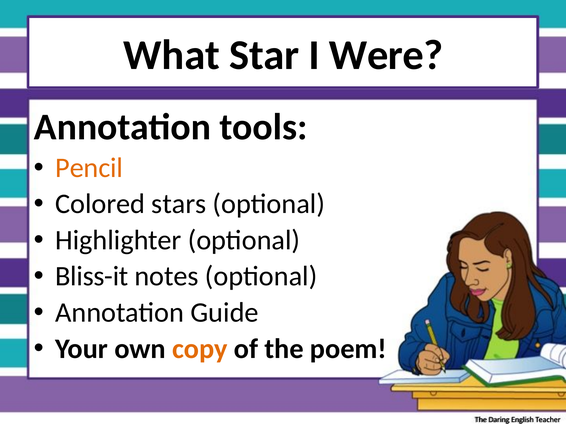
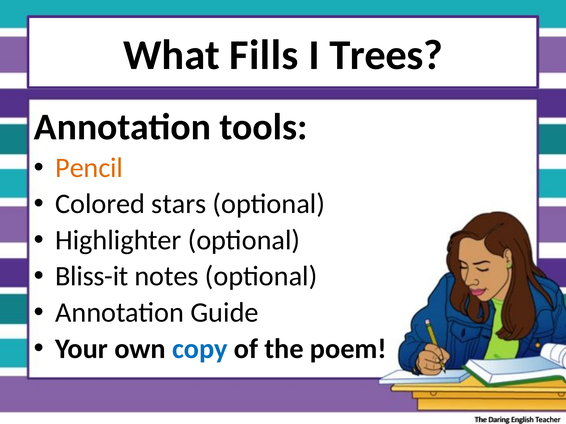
Star: Star -> Fills (264, 55)
Were: Were -> Trees (386, 55)
copy colour: orange -> blue (200, 349)
